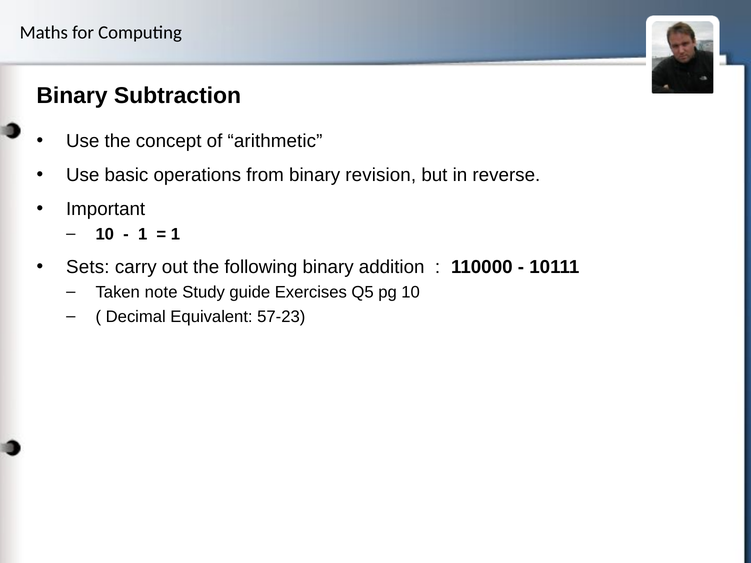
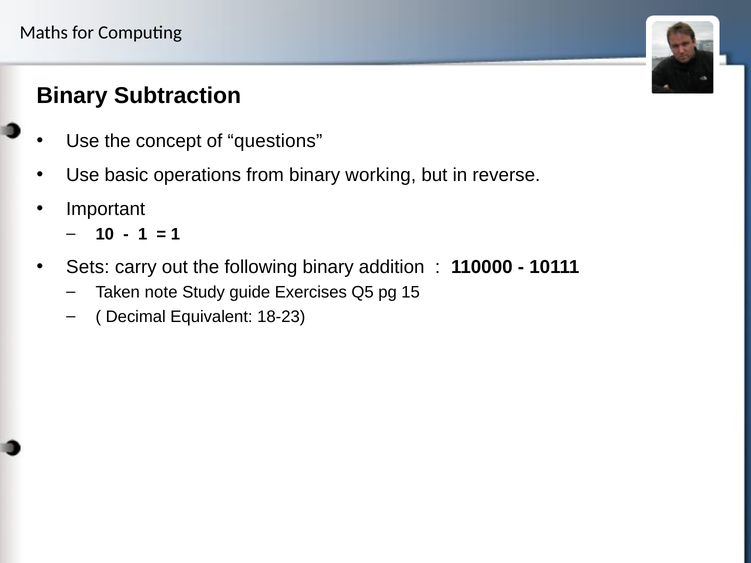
arithmetic: arithmetic -> questions (275, 141)
revision: revision -> working (381, 175)
pg 10: 10 -> 15 (411, 293)
57-23: 57-23 -> 18-23 (281, 317)
